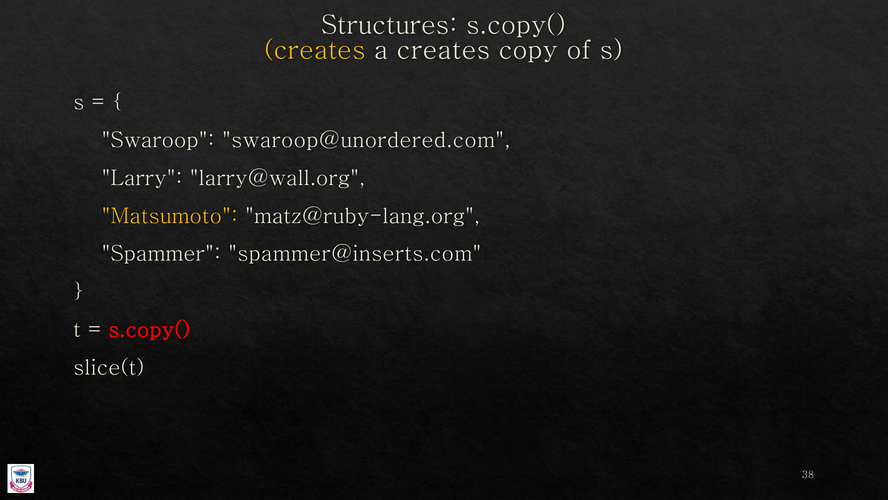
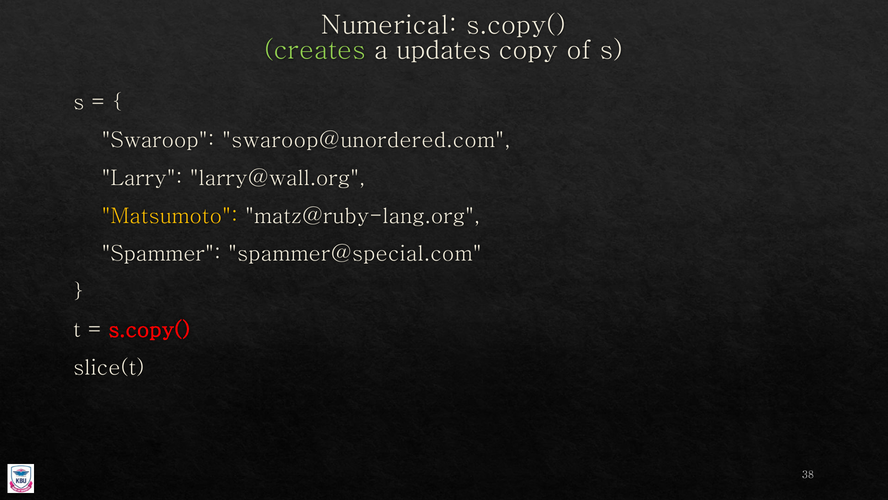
Structures: Structures -> Numerical (389, 25)
creates colour: yellow -> light green (315, 50)
a creates: creates -> updates (444, 50)
spammer@inserts.com: spammer@inserts.com -> spammer@special.com (355, 254)
